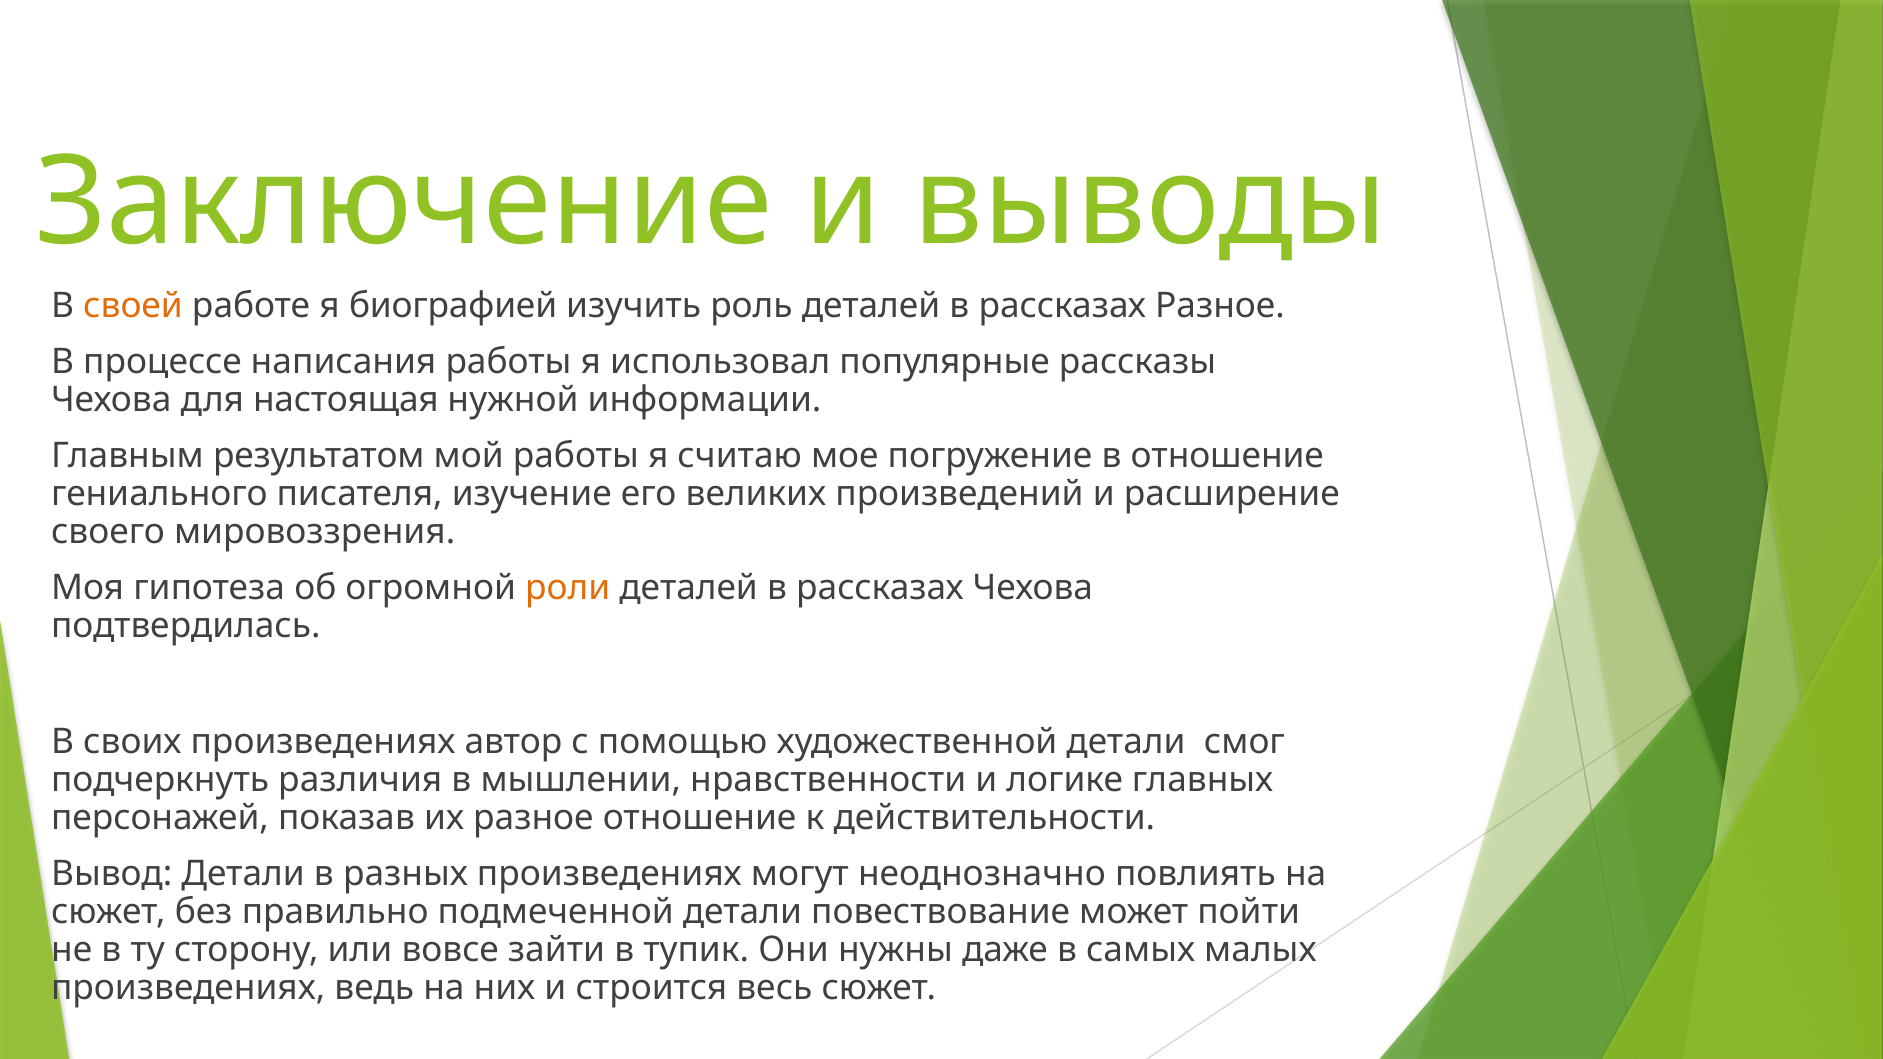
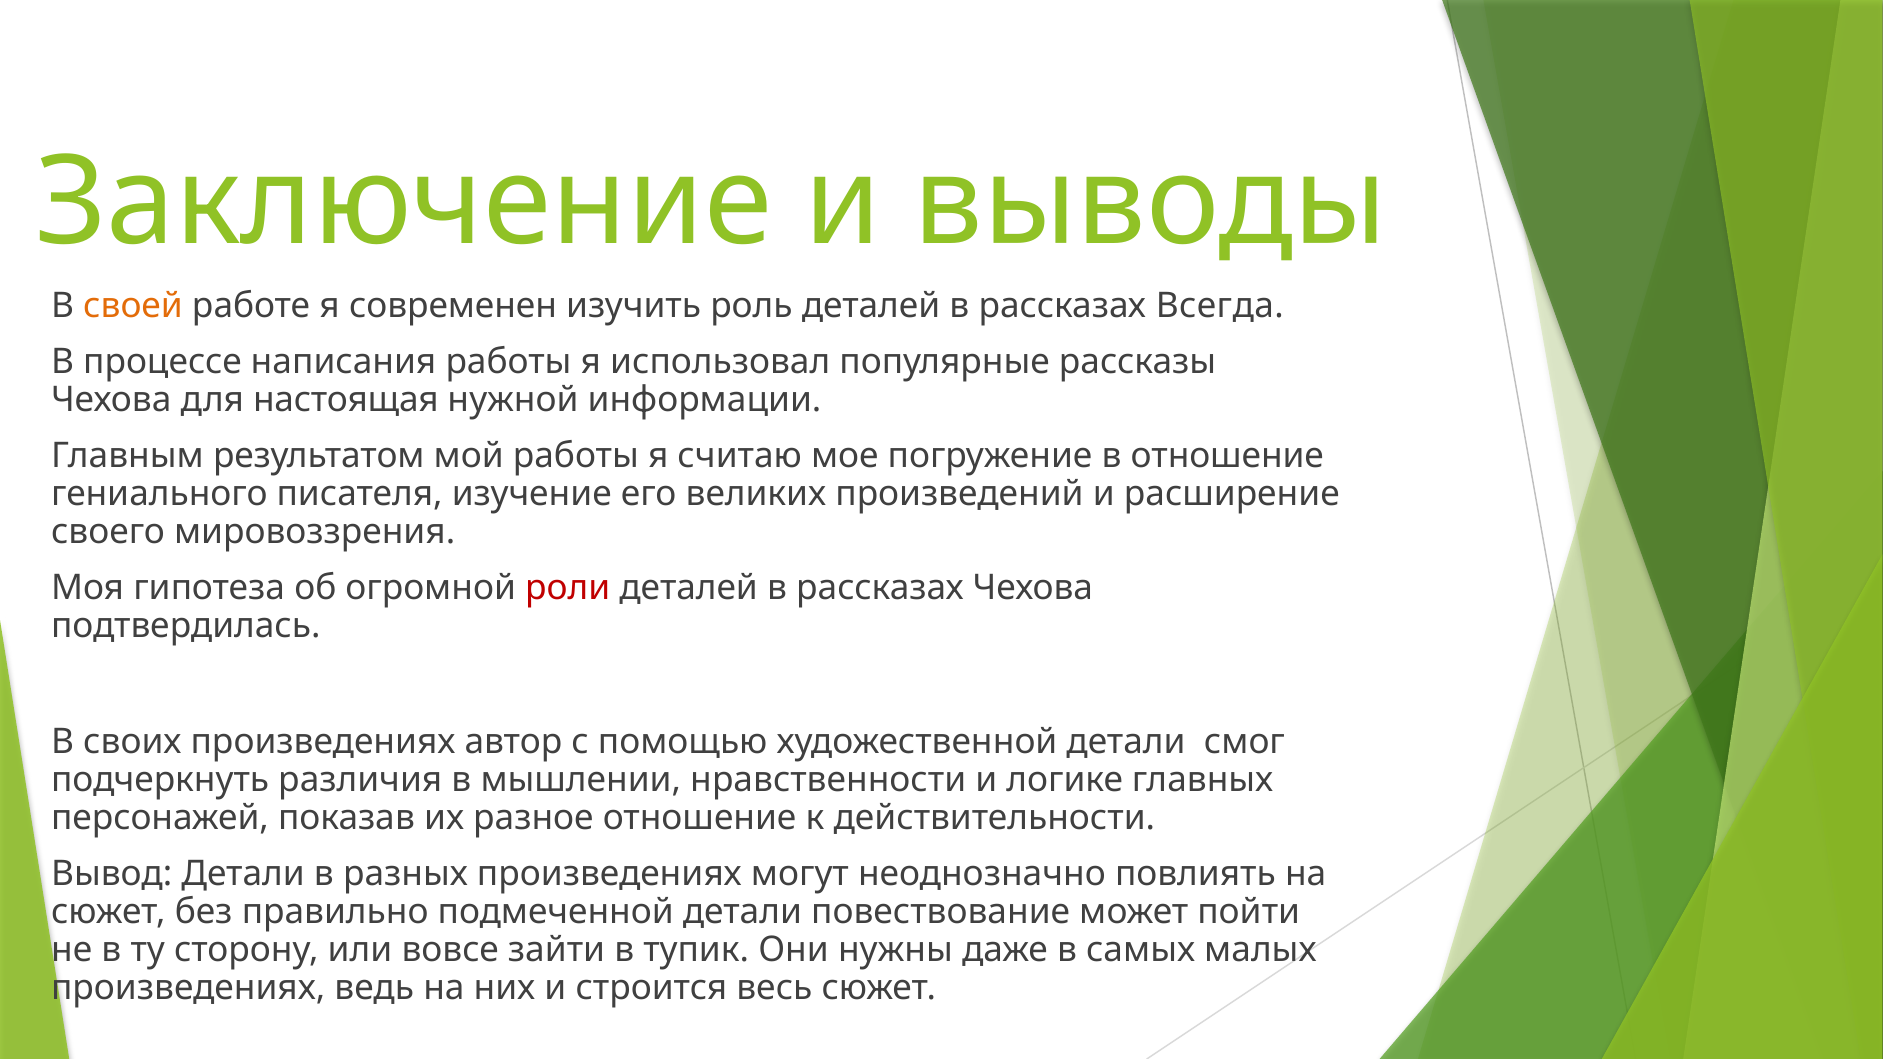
биографией: биографией -> современен (453, 306)
рассказах Разное: Разное -> Всегда (1220, 306)
роли colour: orange -> red (568, 588)
